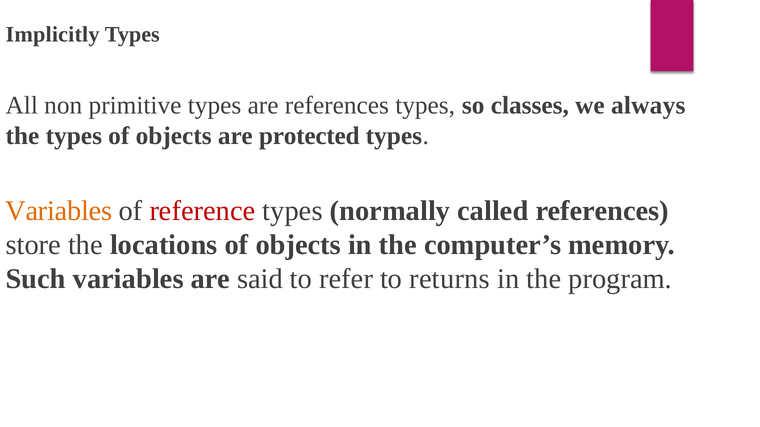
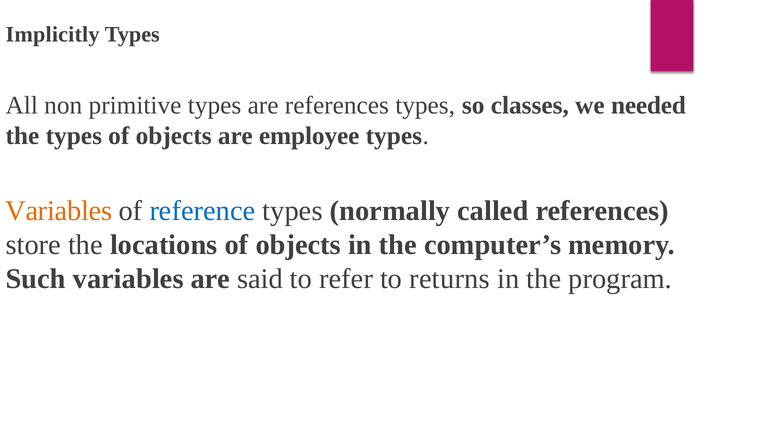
always: always -> needed (648, 106)
protected: protected -> employee (309, 136)
reference colour: red -> blue (202, 211)
